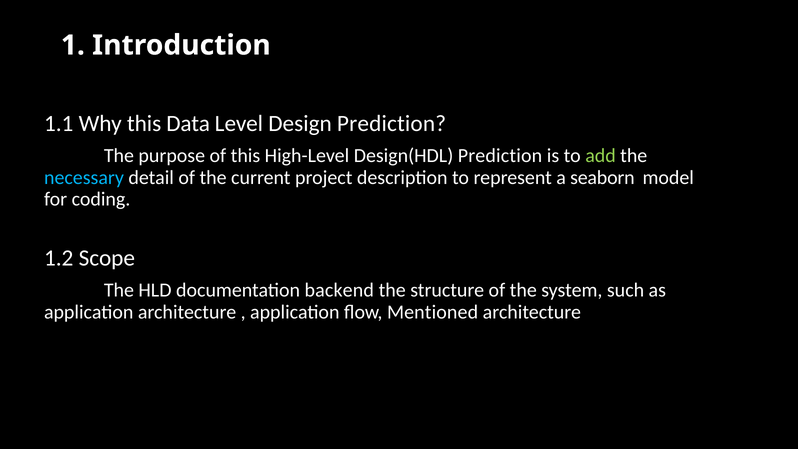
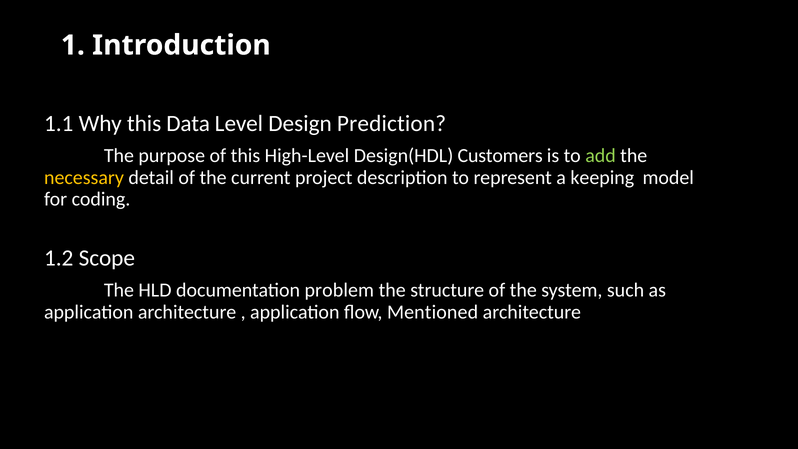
Design(HDL Prediction: Prediction -> Customers (500, 155)
necessary colour: light blue -> yellow (84, 177)
seaborn: seaborn -> keeping (602, 177)
backend: backend -> problem (339, 290)
